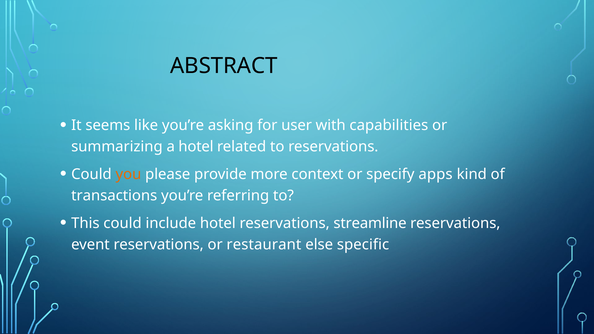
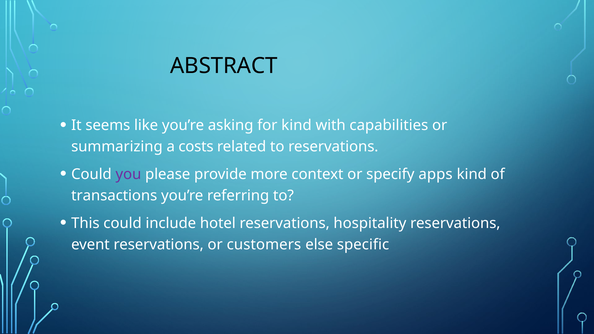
for user: user -> kind (297, 125)
a hotel: hotel -> costs (196, 147)
you colour: orange -> purple (128, 174)
streamline: streamline -> hospitality (370, 223)
restaurant: restaurant -> customers (264, 245)
